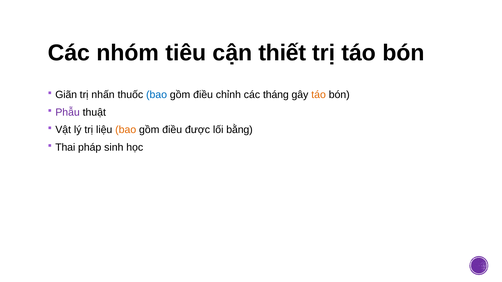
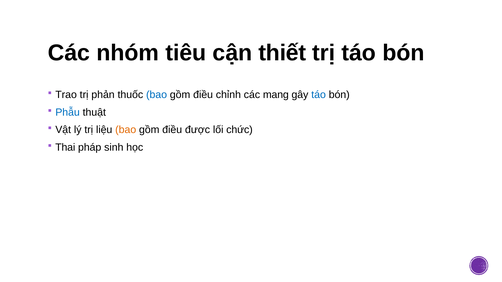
Giãn: Giãn -> Trao (66, 95)
nhấn: nhấn -> phản (103, 95)
tháng: tháng -> mang (276, 95)
táo colour: orange -> blue (319, 95)
Phẫu colour: purple -> blue (68, 112)
bằng: bằng -> chức (240, 130)
